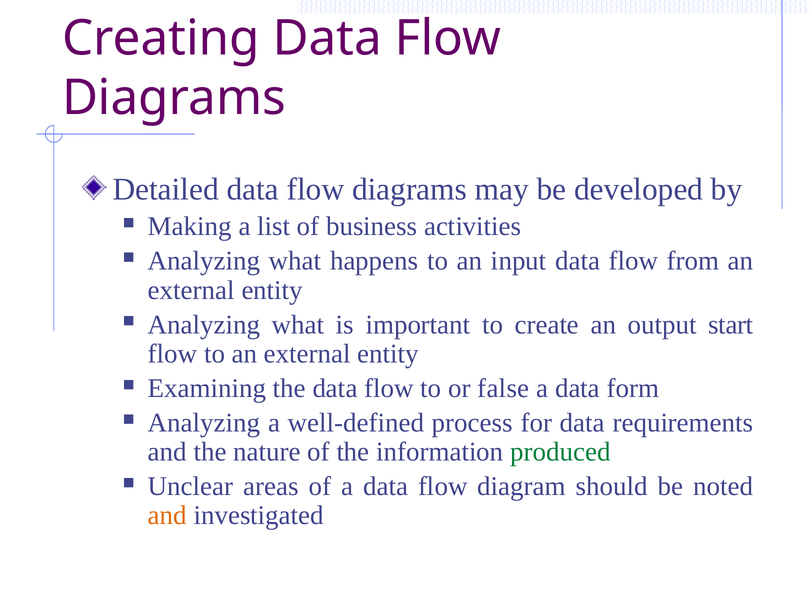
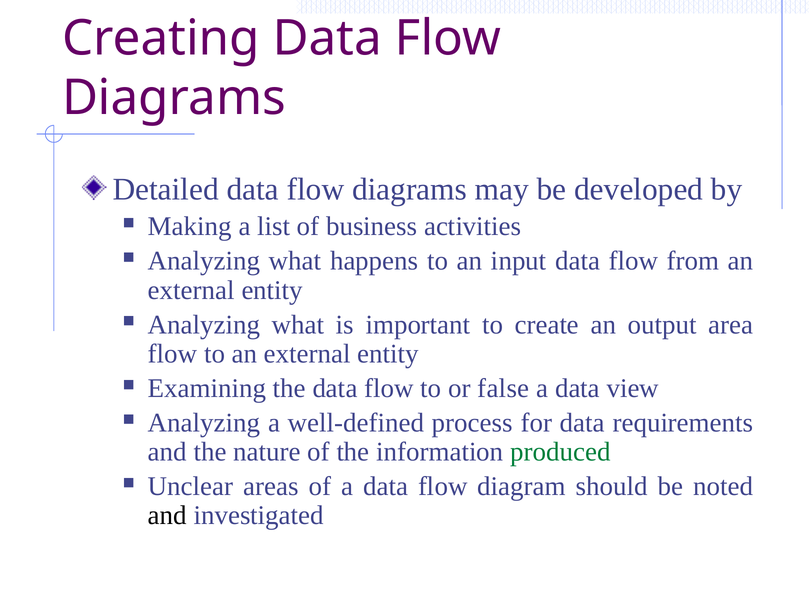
start: start -> area (731, 324)
form: form -> view (633, 388)
and colour: orange -> black (167, 515)
